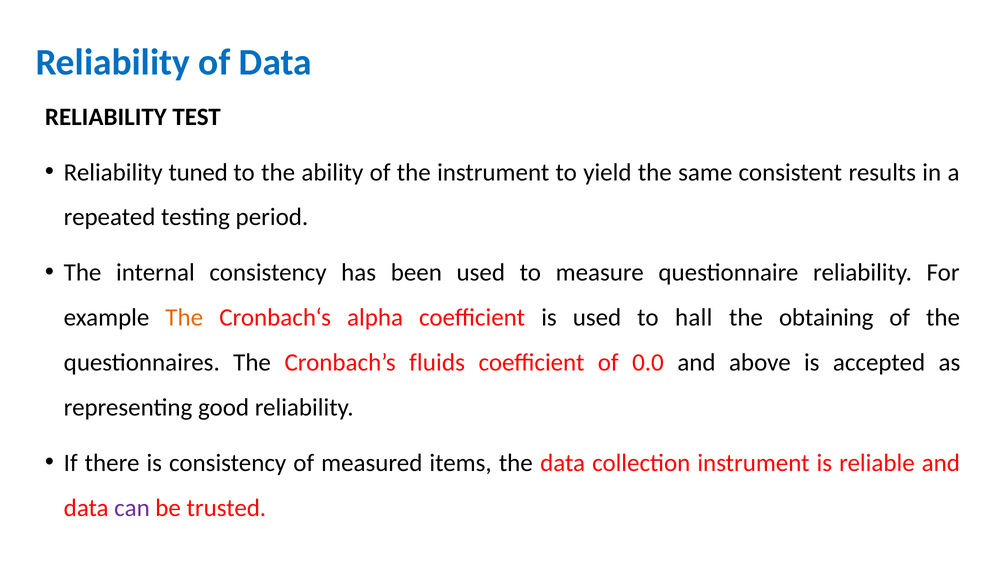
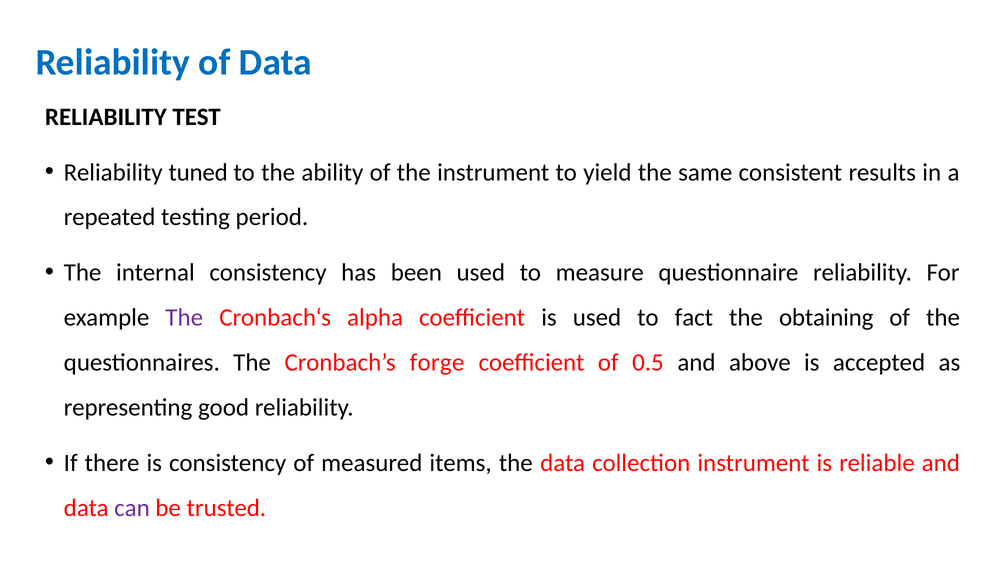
The colour: orange -> purple (184, 318)
hall: hall -> fact (694, 318)
fluids: fluids -> forge (437, 363)
0.0: 0.0 -> 0.5 (648, 363)
